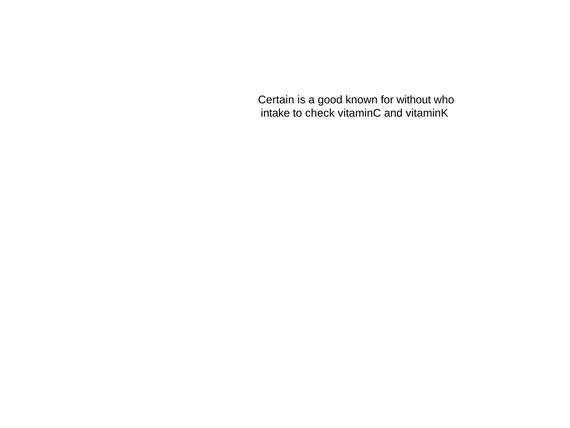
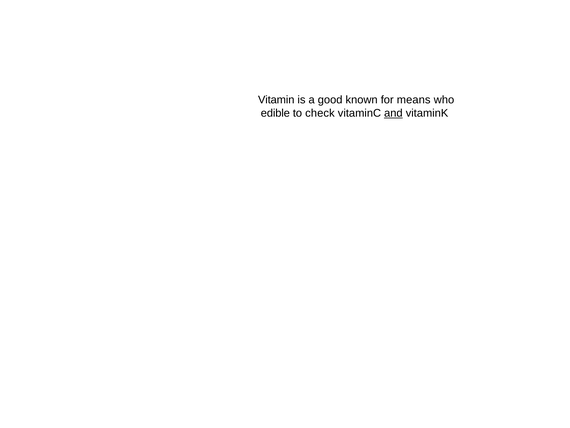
Certain: Certain -> Vitamin (276, 100)
without: without -> means (414, 100)
intake: intake -> edible (275, 113)
and underline: none -> present (393, 113)
